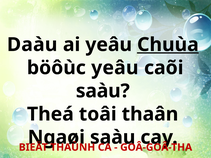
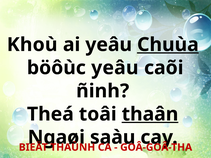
Daàu: Daàu -> Khoù (32, 45)
saàu: saàu -> ñinh (103, 91)
thaân underline: none -> present (150, 114)
